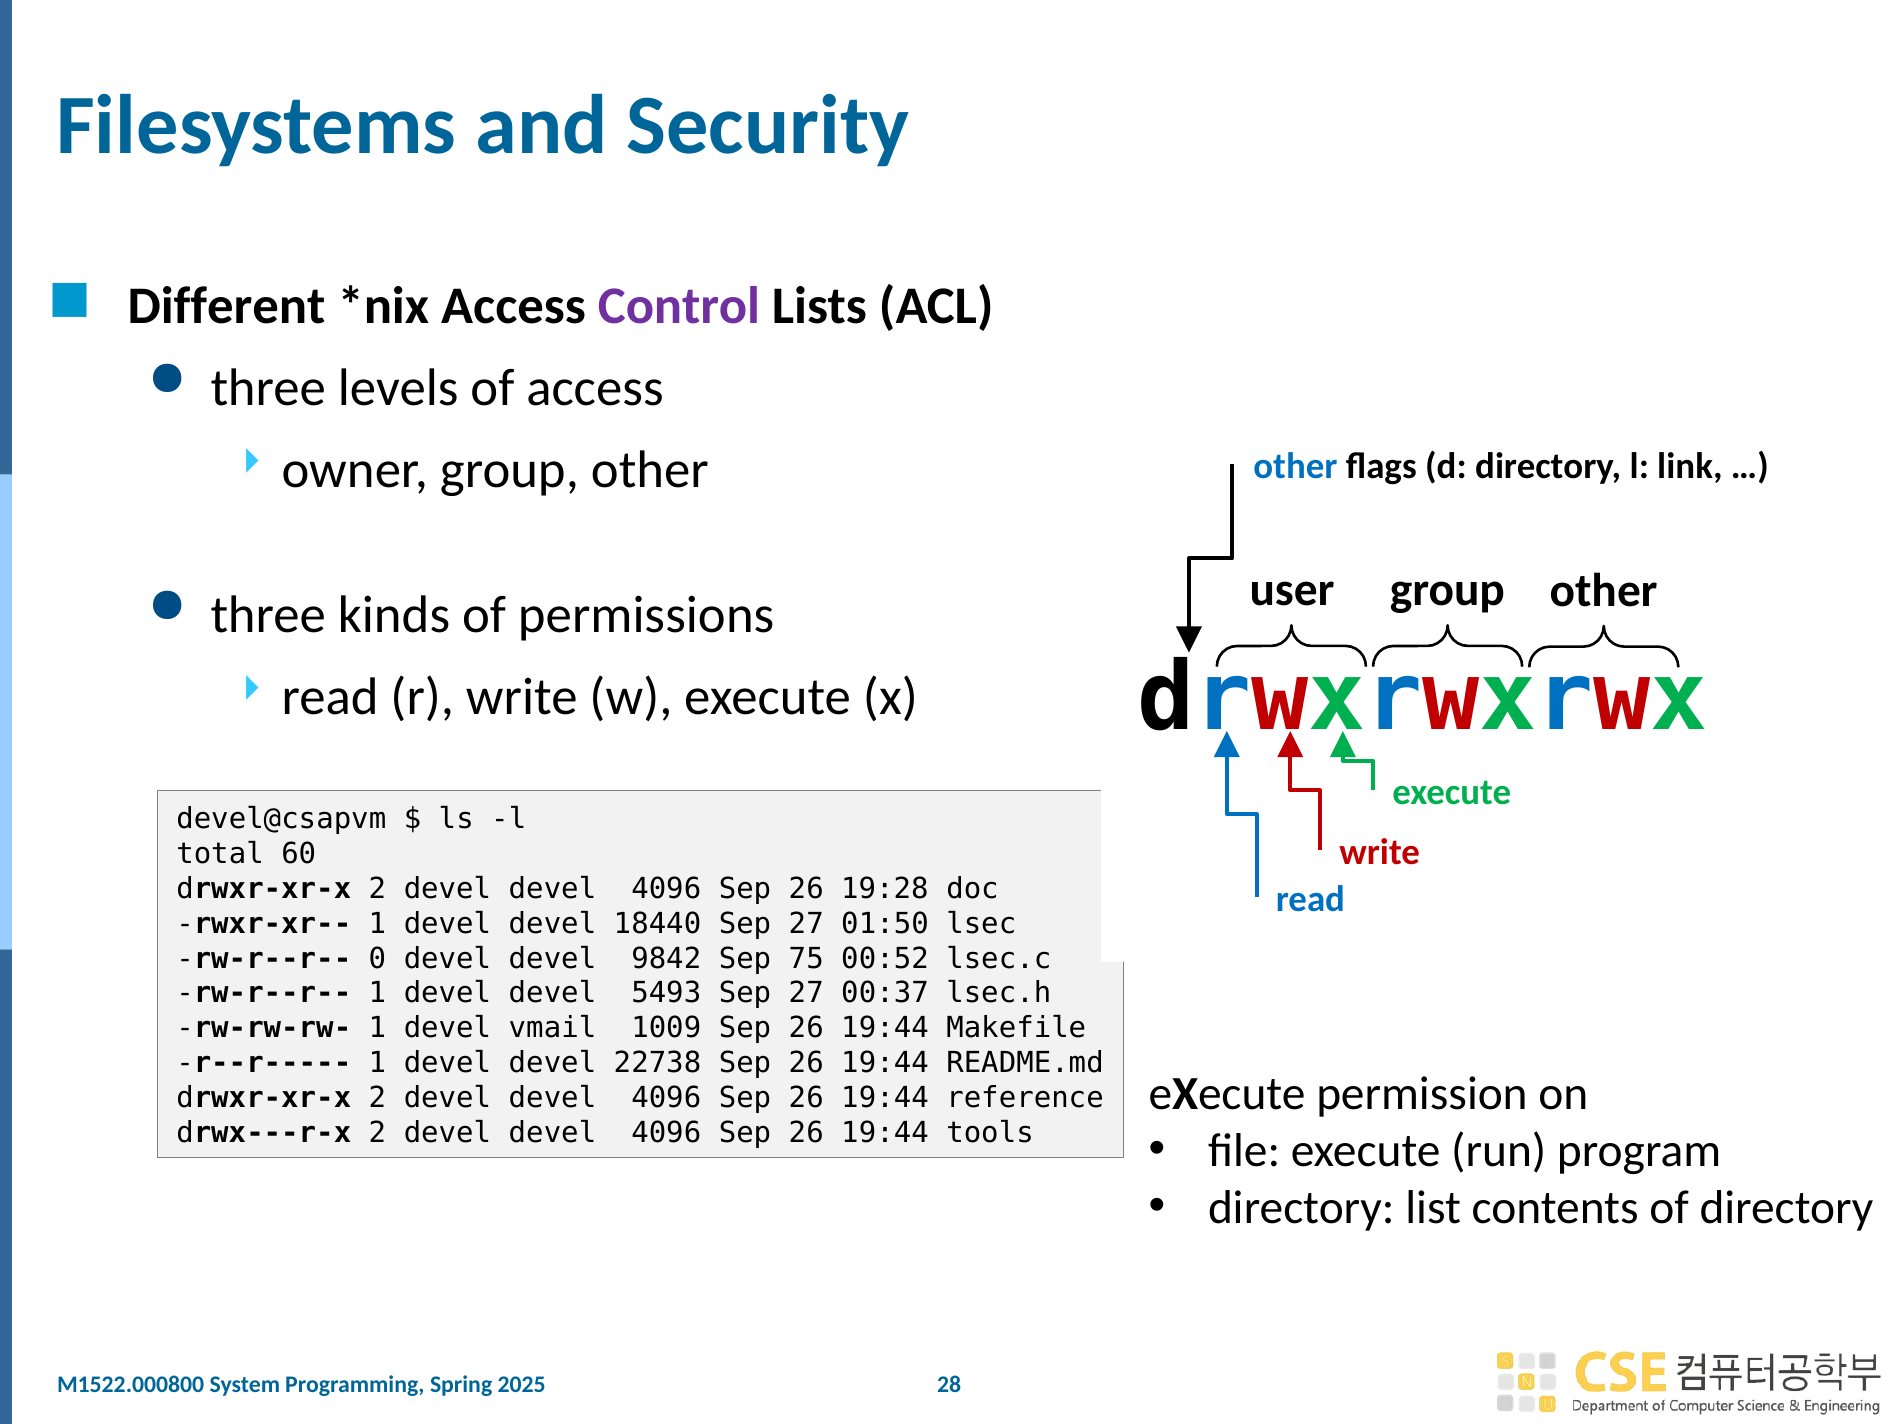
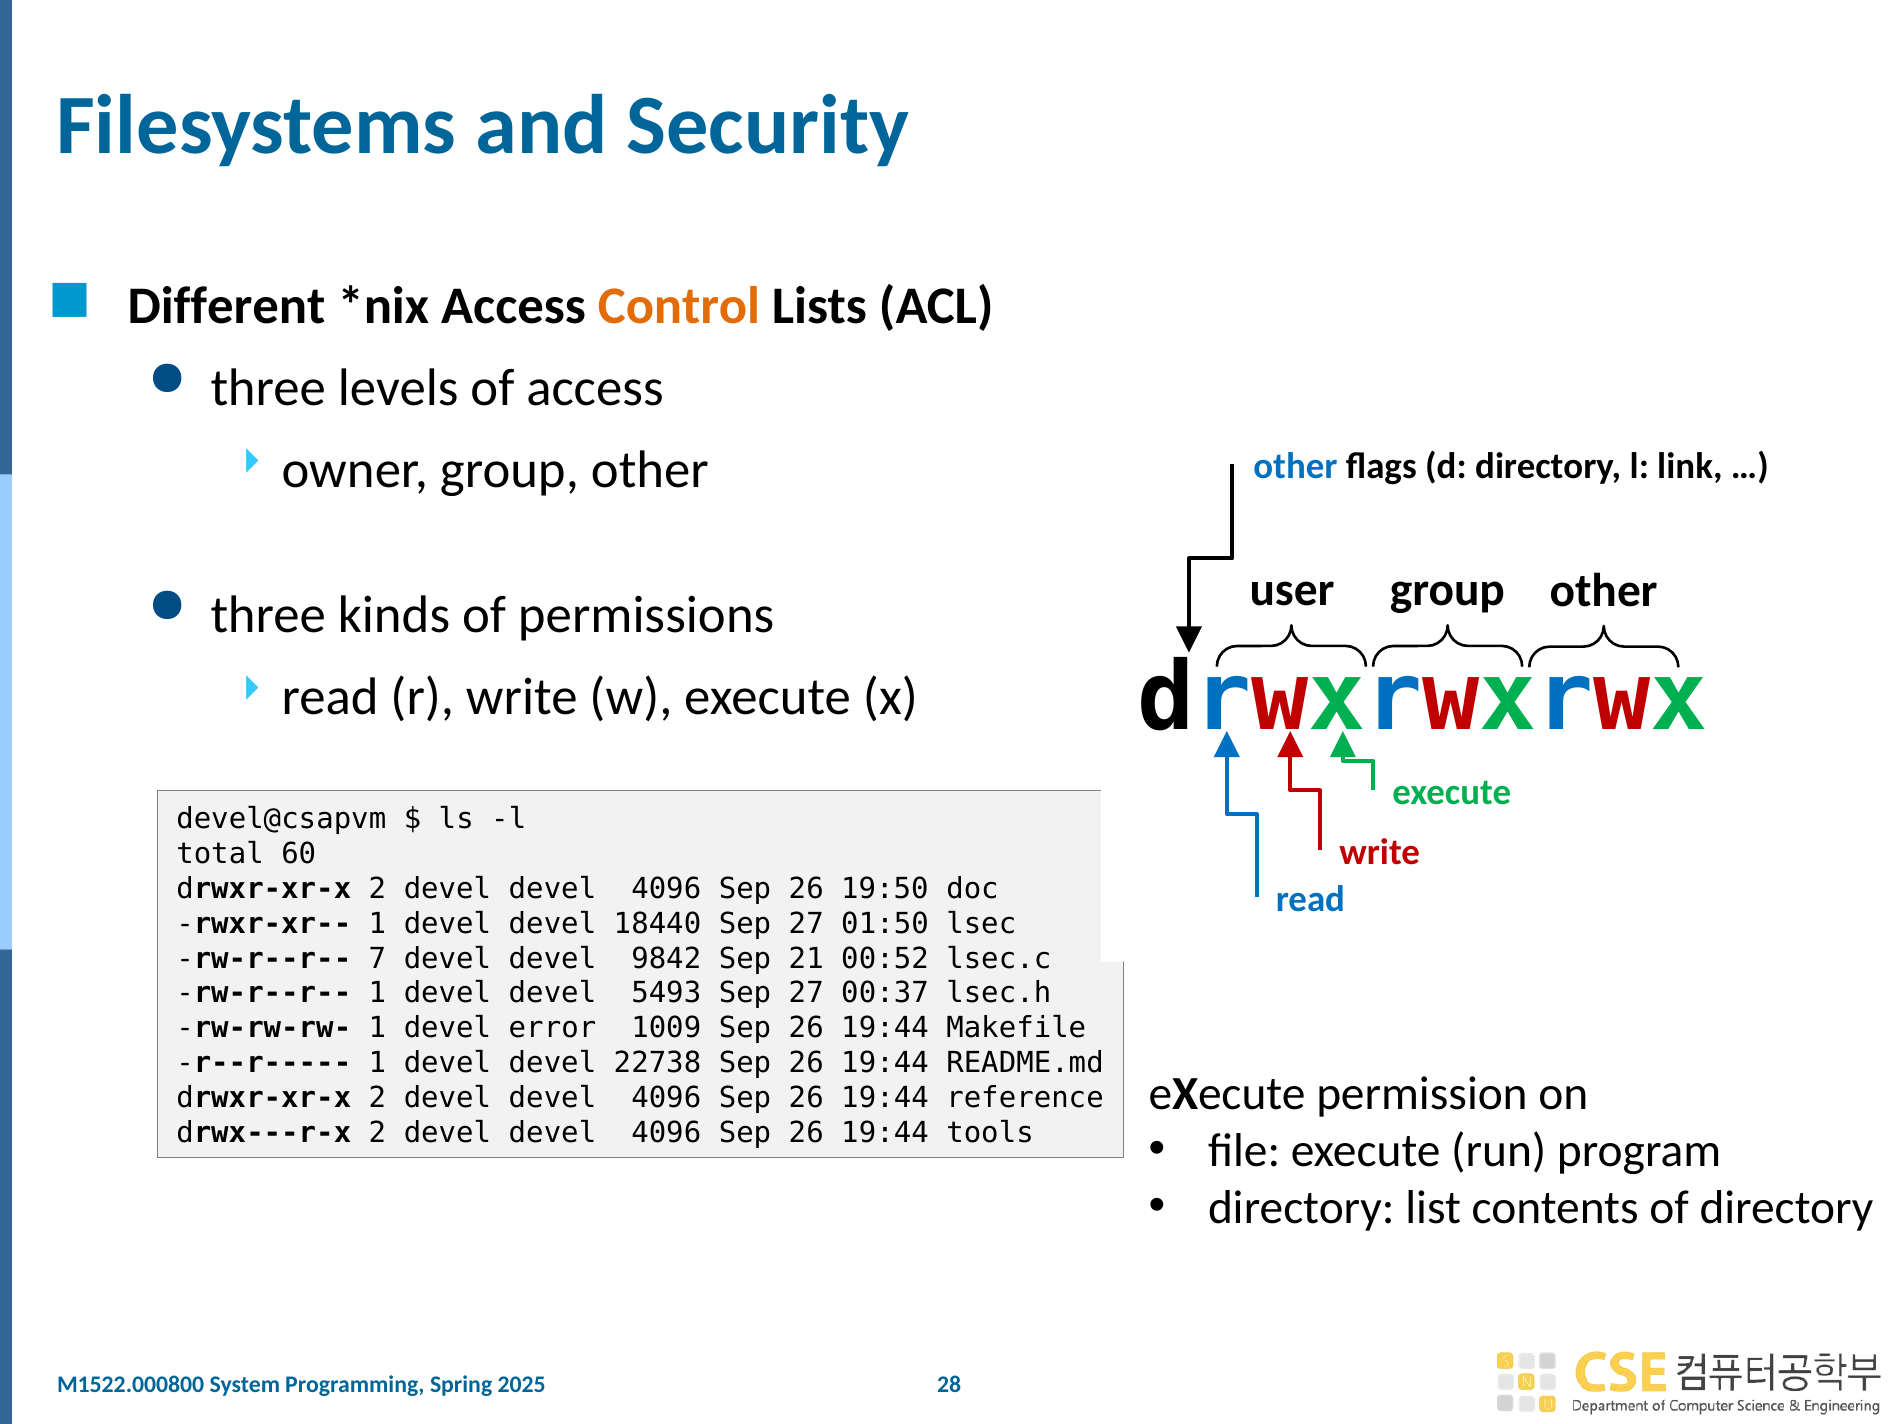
Control colour: purple -> orange (679, 306)
19:28: 19:28 -> 19:50 (885, 889)
0: 0 -> 7 (377, 958)
75: 75 -> 21 (806, 958)
vmail: vmail -> error (552, 1028)
